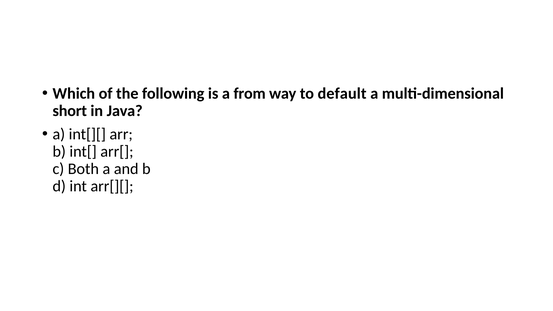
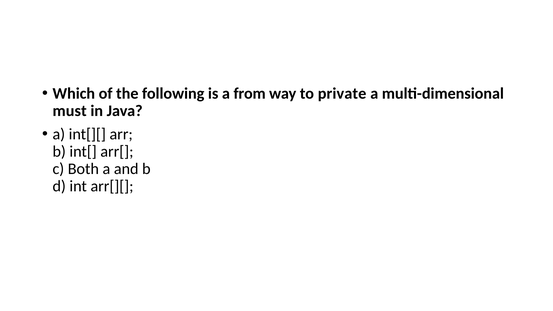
default: default -> private (342, 93)
short: short -> must (70, 111)
